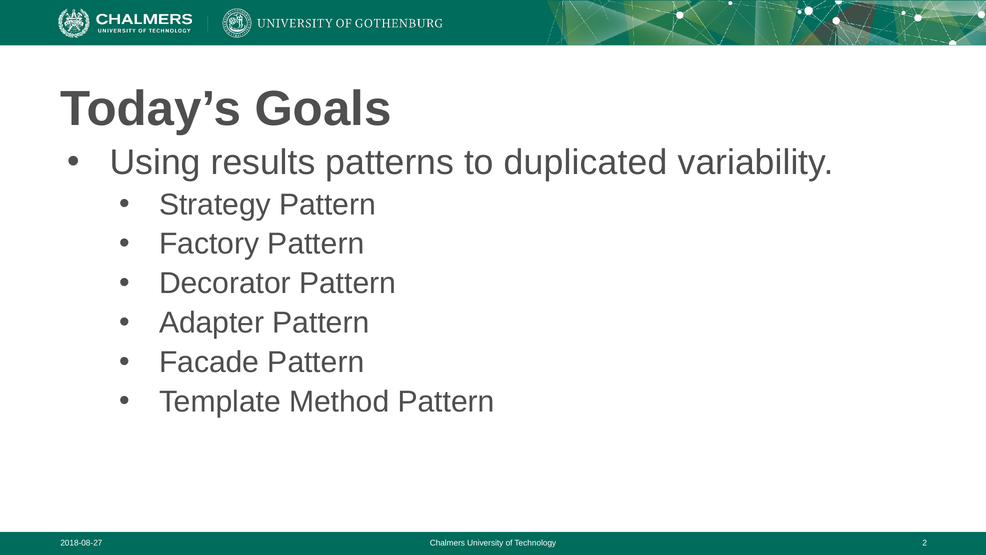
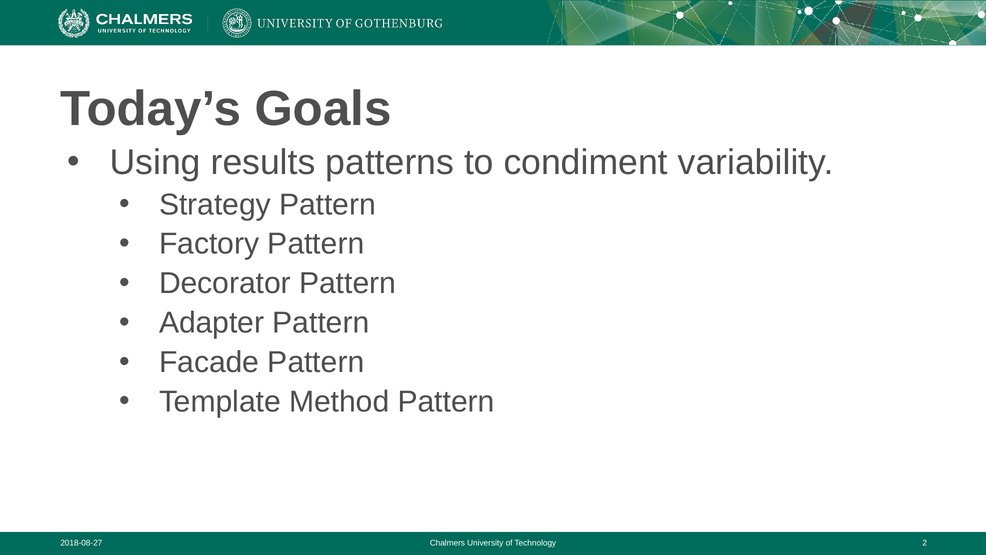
duplicated: duplicated -> condiment (586, 162)
